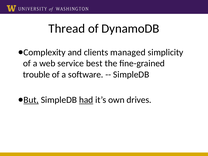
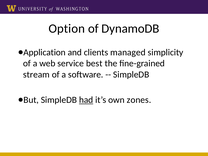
Thread: Thread -> Option (67, 29)
Complexity: Complexity -> Application (45, 52)
trouble: trouble -> stream (36, 74)
But underline: present -> none (31, 100)
drives: drives -> zones (139, 100)
